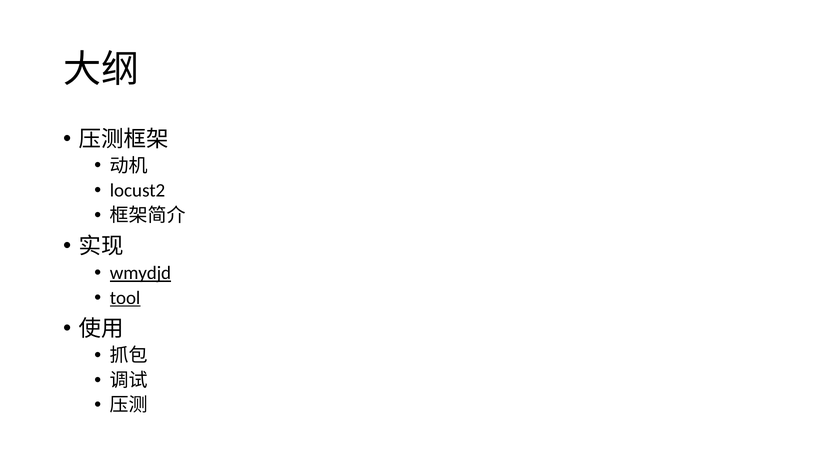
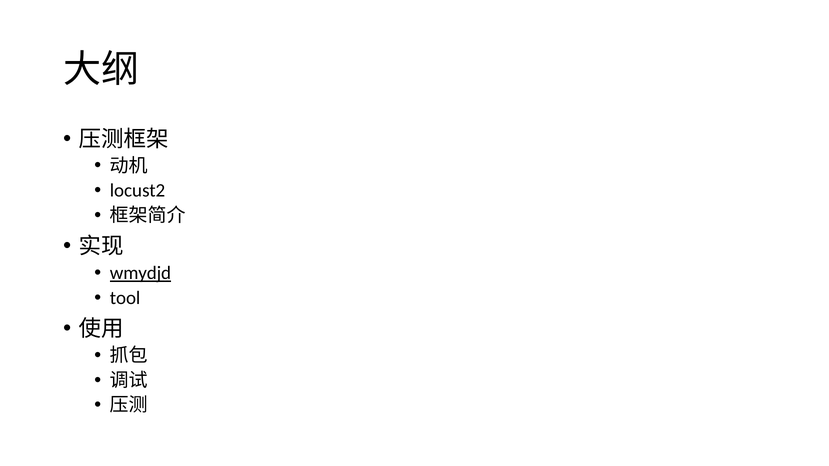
tool underline: present -> none (125, 298)
